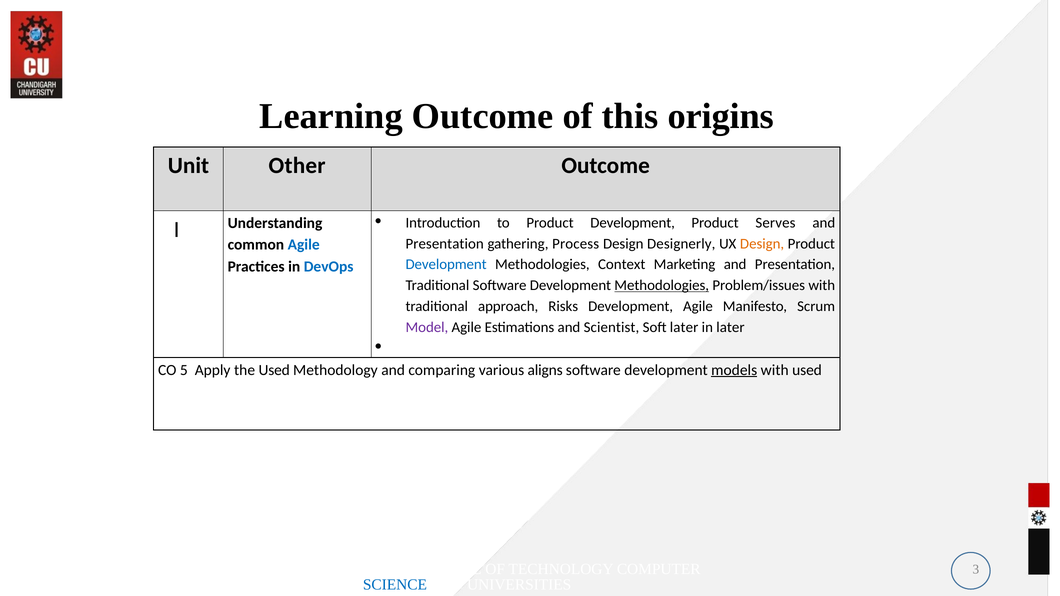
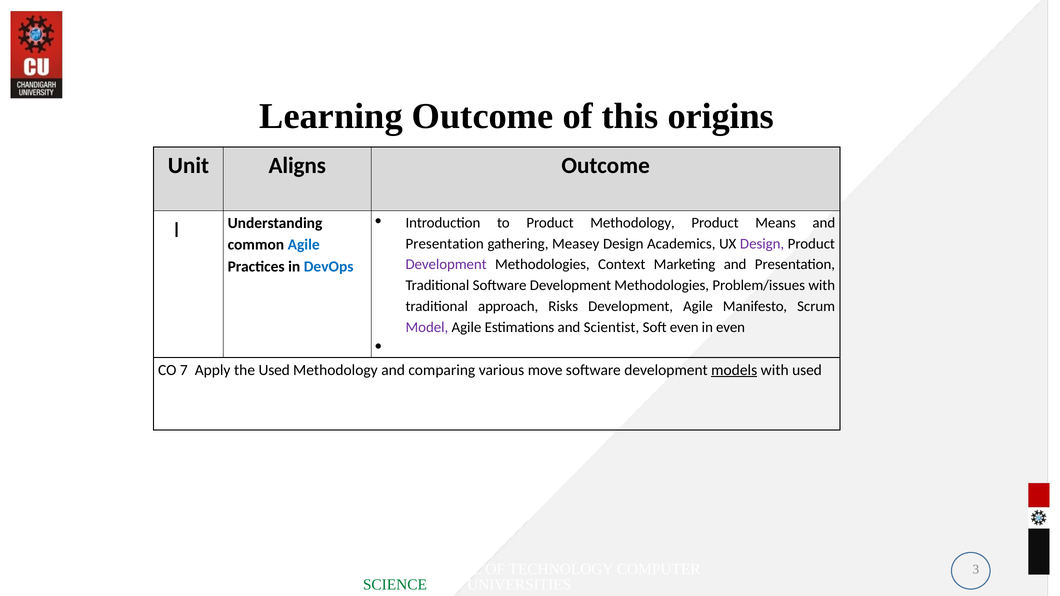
Other: Other -> Aligns (297, 166)
to Product Development: Development -> Methodology (633, 223)
Serves: Serves -> Means (776, 223)
Process: Process -> Measey (576, 244)
Designerly: Designerly -> Academics (681, 244)
Design colour: orange -> purple (762, 244)
Development colour: blue -> purple (446, 265)
Methodologies underline: present -> none (662, 285)
Soft later: later -> even (684, 327)
in later: later -> even (731, 327)
5: 5 -> 7 (184, 370)
aligns: aligns -> move (545, 370)
SCIENCE colour: blue -> green (395, 585)
